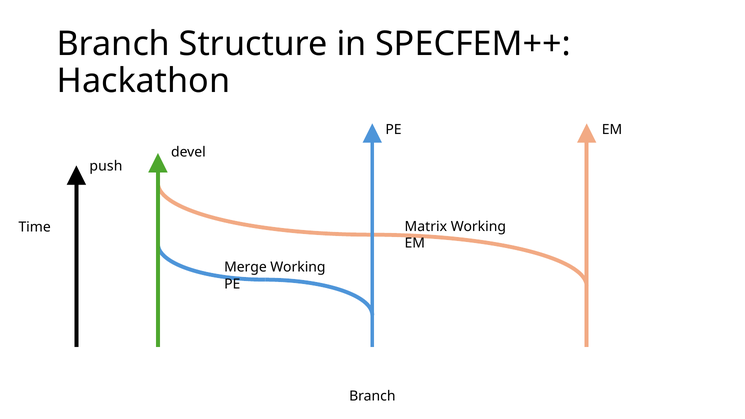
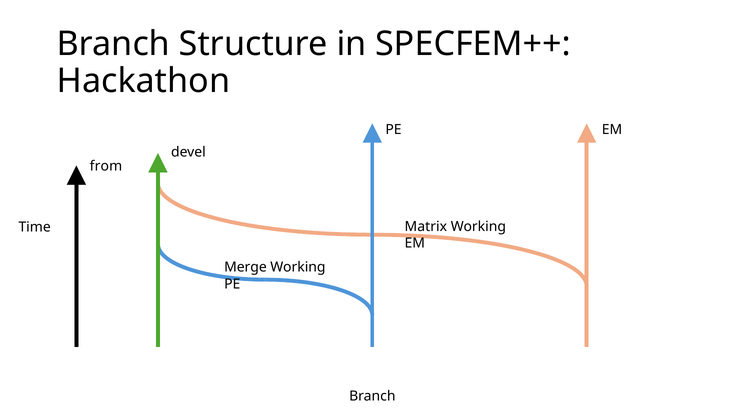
push: push -> from (106, 166)
